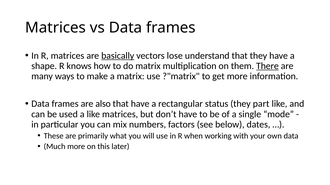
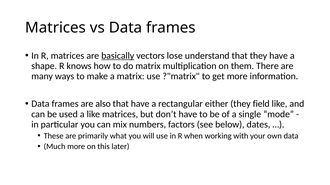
There underline: present -> none (267, 66)
status: status -> either (217, 104)
part: part -> field (261, 104)
